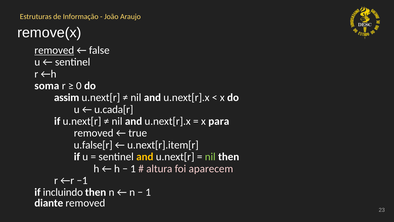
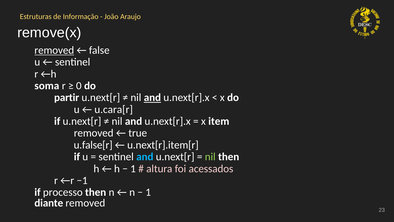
assim: assim -> partir (67, 97)
and underline: none -> present (152, 97)
u.cada[r: u.cada[r -> u.cara[r (114, 109)
para: para -> item (219, 121)
and colour: yellow -> light blue (145, 157)
aparecem: aparecem -> acessados (211, 168)
incluindo: incluindo -> processo (63, 192)
